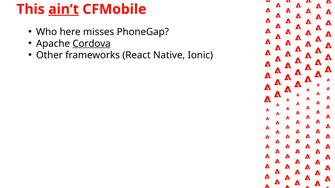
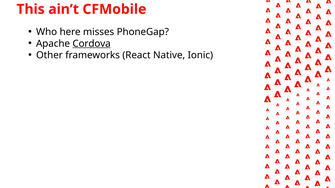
ain’t underline: present -> none (64, 9)
